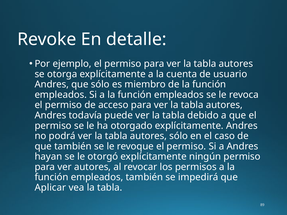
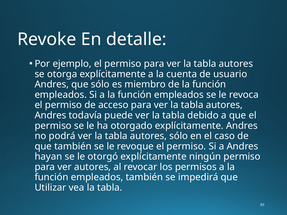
Aplicar: Aplicar -> Utilizar (50, 188)
